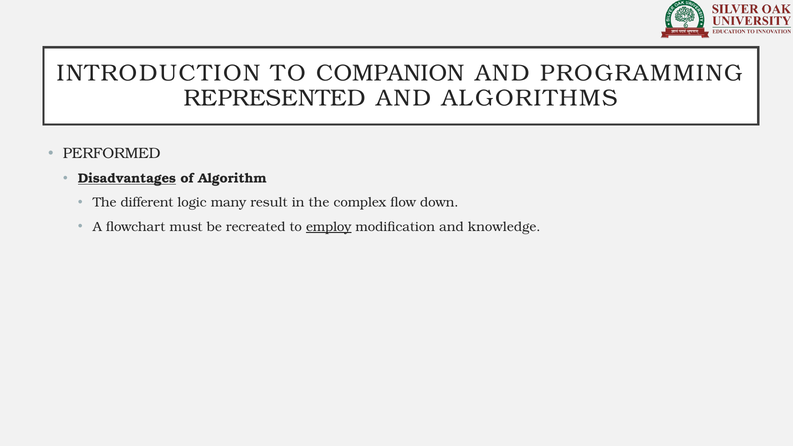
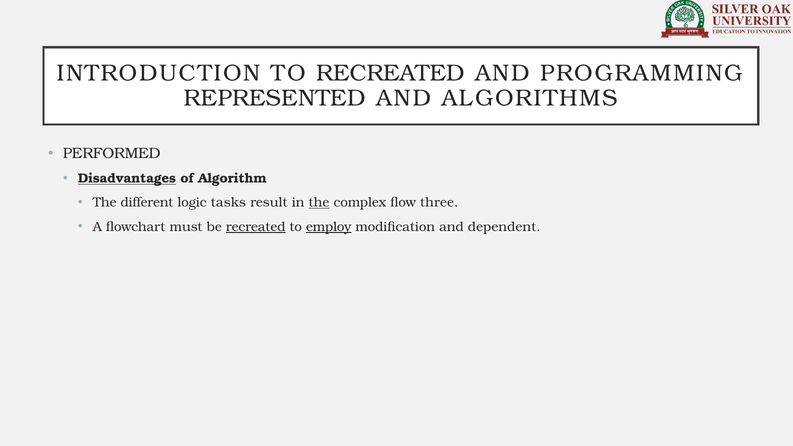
TO COMPANION: COMPANION -> RECREATED (391, 73)
many: many -> tasks (228, 203)
the underline: none -> present (319, 203)
down: down -> three (439, 203)
recreated underline: none -> present (256, 227)
knowledge: knowledge -> dependent (504, 227)
